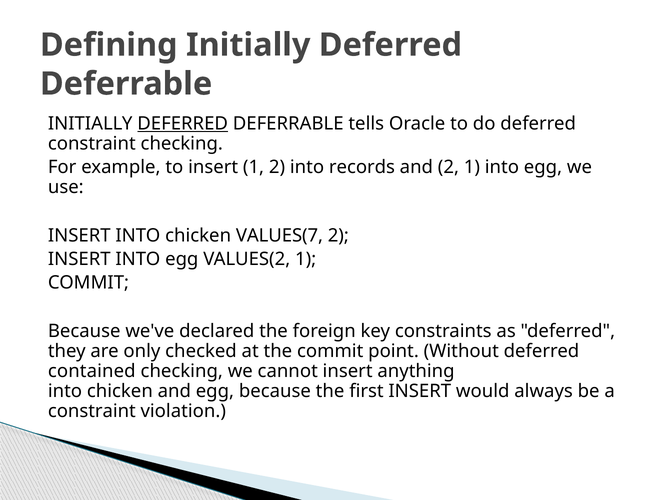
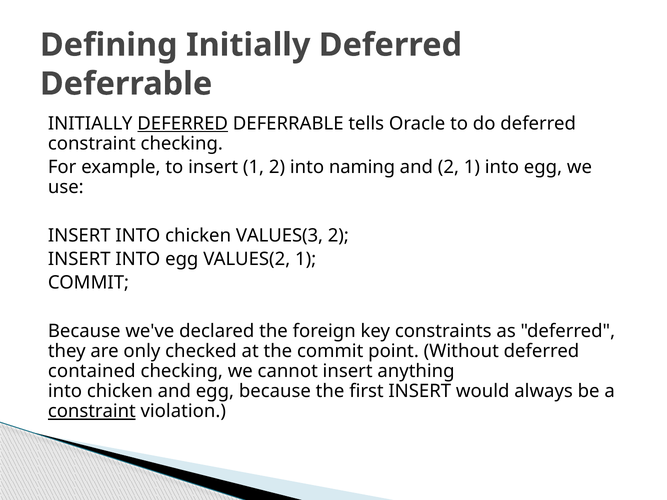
records: records -> naming (362, 167)
VALUES(7: VALUES(7 -> VALUES(3 (279, 236)
constraint underline: none -> present (92, 412)
